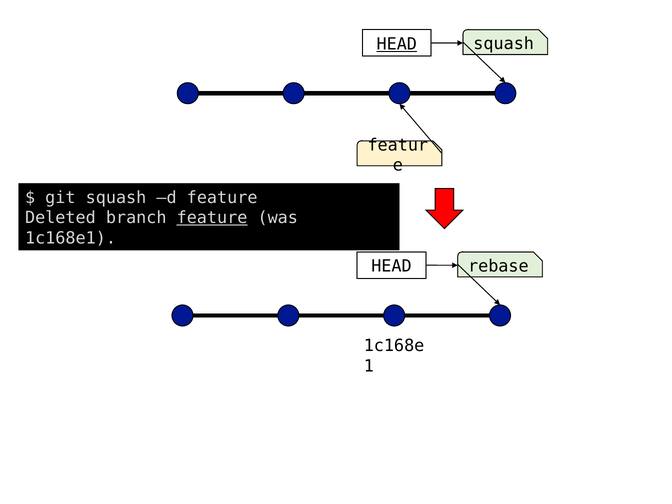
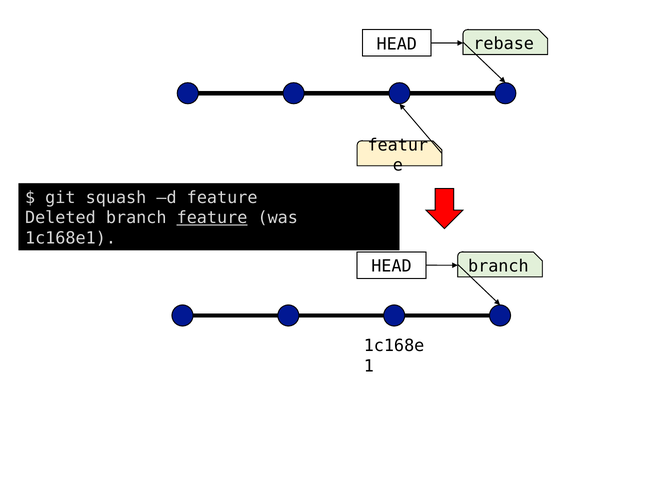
squash: squash -> rebase (504, 44)
HEAD underline: present -> none (397, 44)
rebase: rebase -> branch (498, 266)
